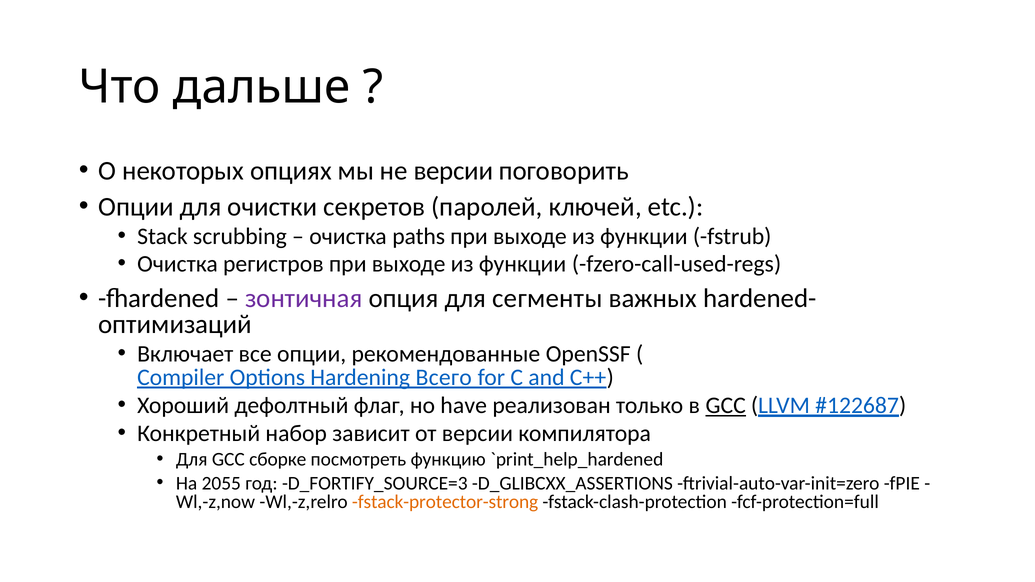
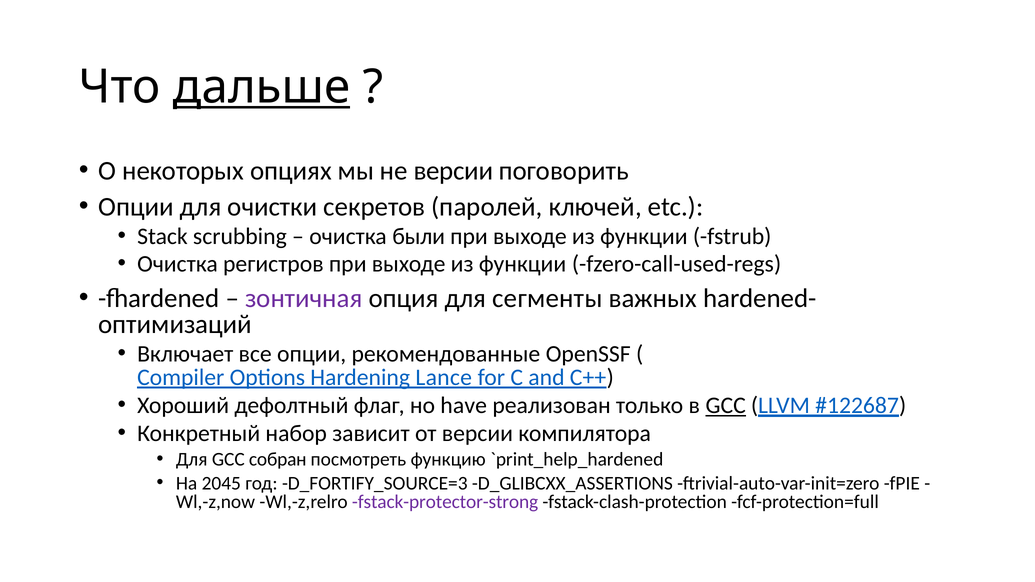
дальше underline: none -> present (262, 87)
paths: paths -> были (419, 236)
Всего: Всего -> Lance (444, 377)
сборке: сборке -> собран (278, 460)
2055: 2055 -> 2045 (221, 483)
fstack-protector-strong colour: orange -> purple (445, 502)
